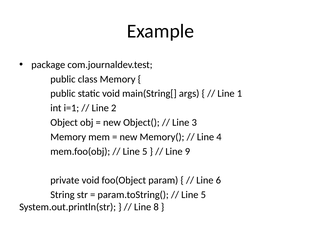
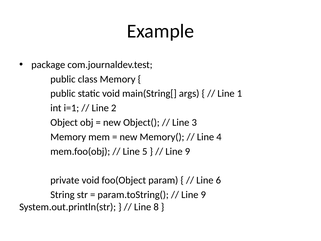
5: 5 -> 9 (203, 195)
